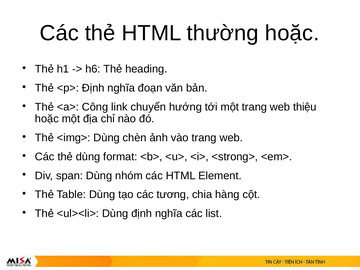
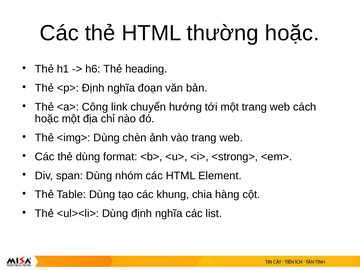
thiệu: thiệu -> cách (305, 107)
tương: tương -> khung (173, 195)
